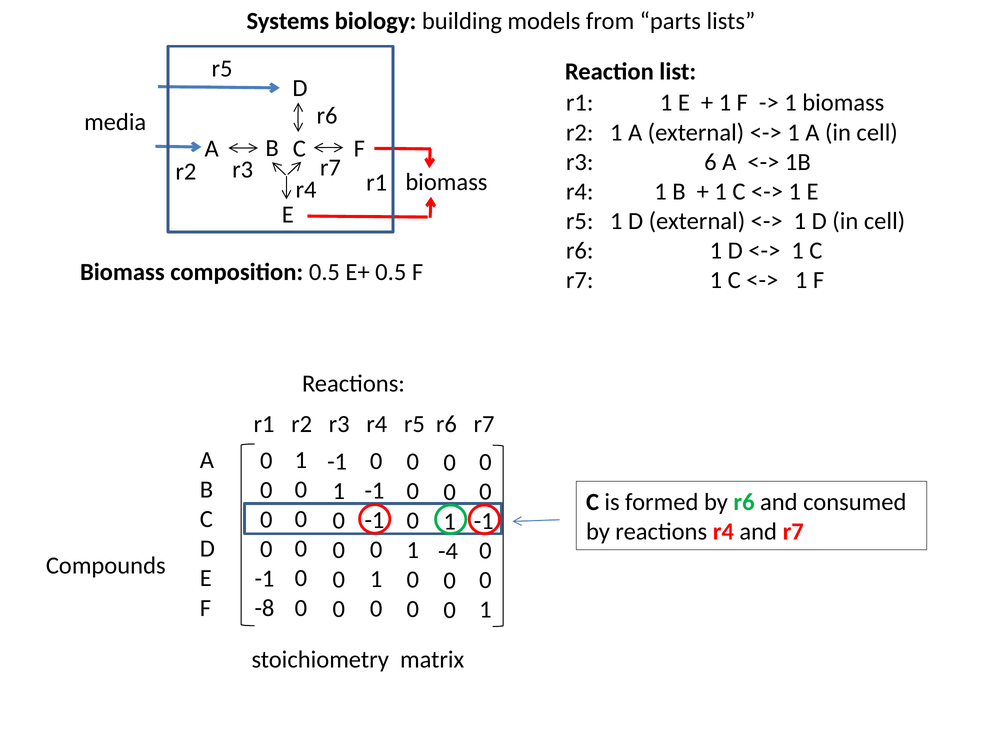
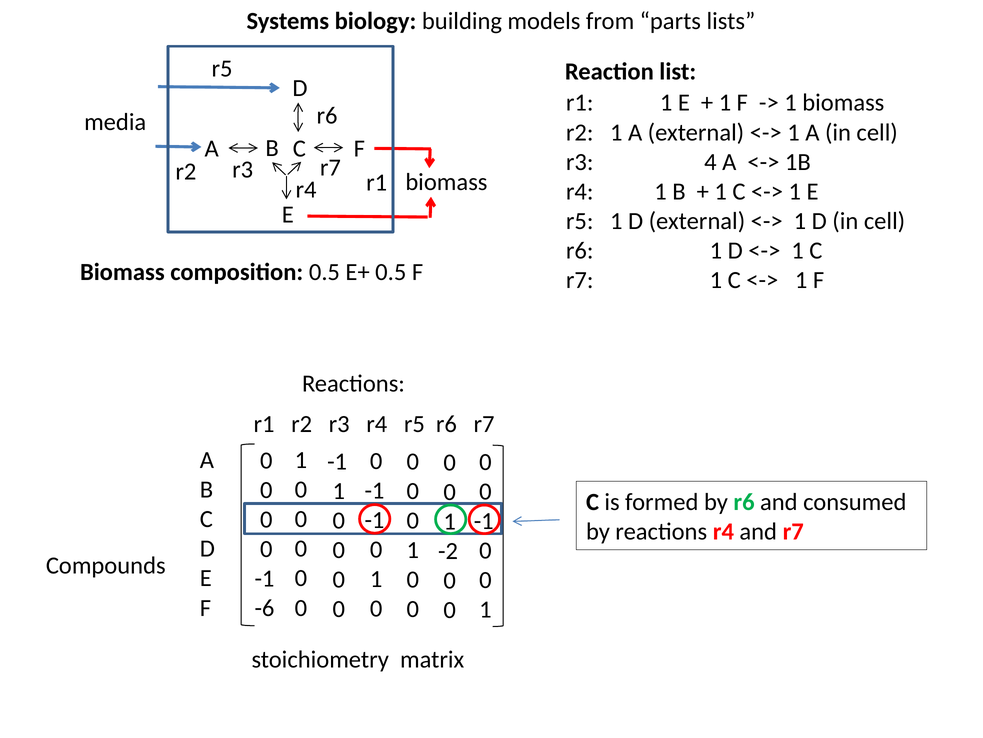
6: 6 -> 4 (710, 162)
-4: -4 -> -2 (448, 550)
-8: -8 -> -6 (264, 608)
